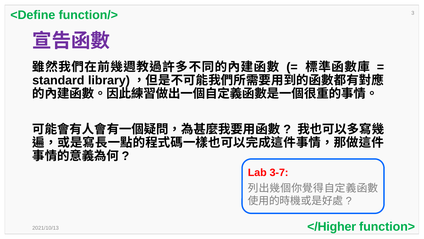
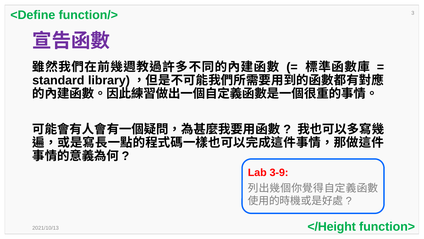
3-7: 3-7 -> 3-9 (279, 172)
</Higher: </Higher -> </Height (332, 226)
